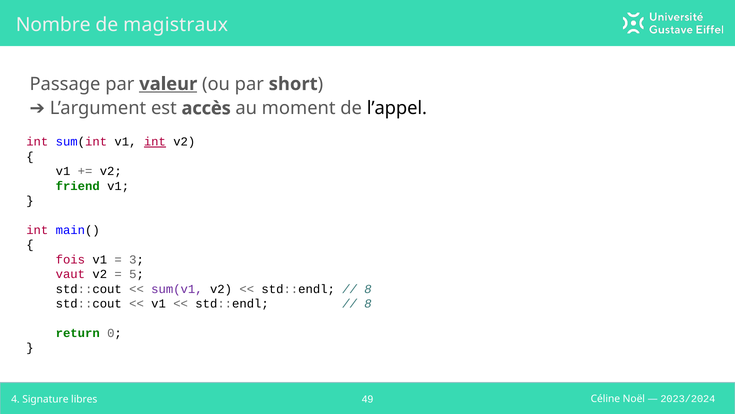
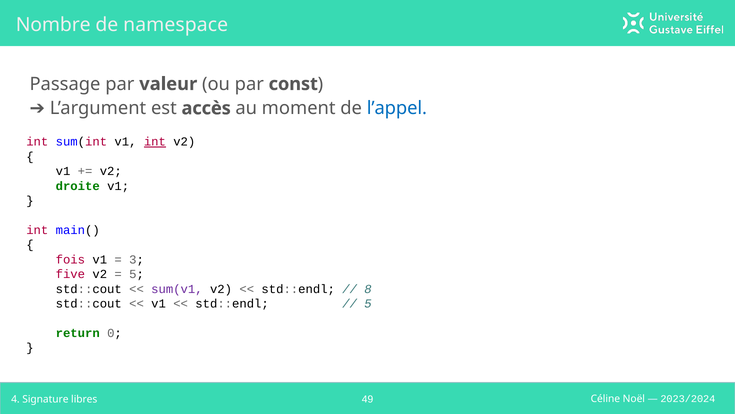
magistraux: magistraux -> namespace (176, 25)
valeur underline: present -> none (168, 84)
short: short -> const (293, 84)
l’appel colour: black -> blue (397, 108)
friend: friend -> droite (78, 186)
vaut: vaut -> five (70, 274)
8: 8 -> 5 (368, 303)
